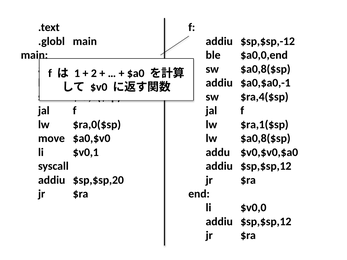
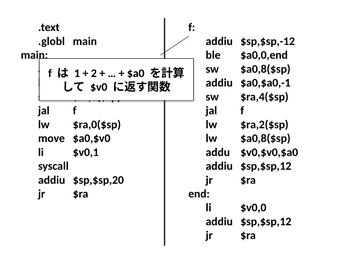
$ra,1($sp: $ra,1($sp -> $ra,2($sp (264, 125)
